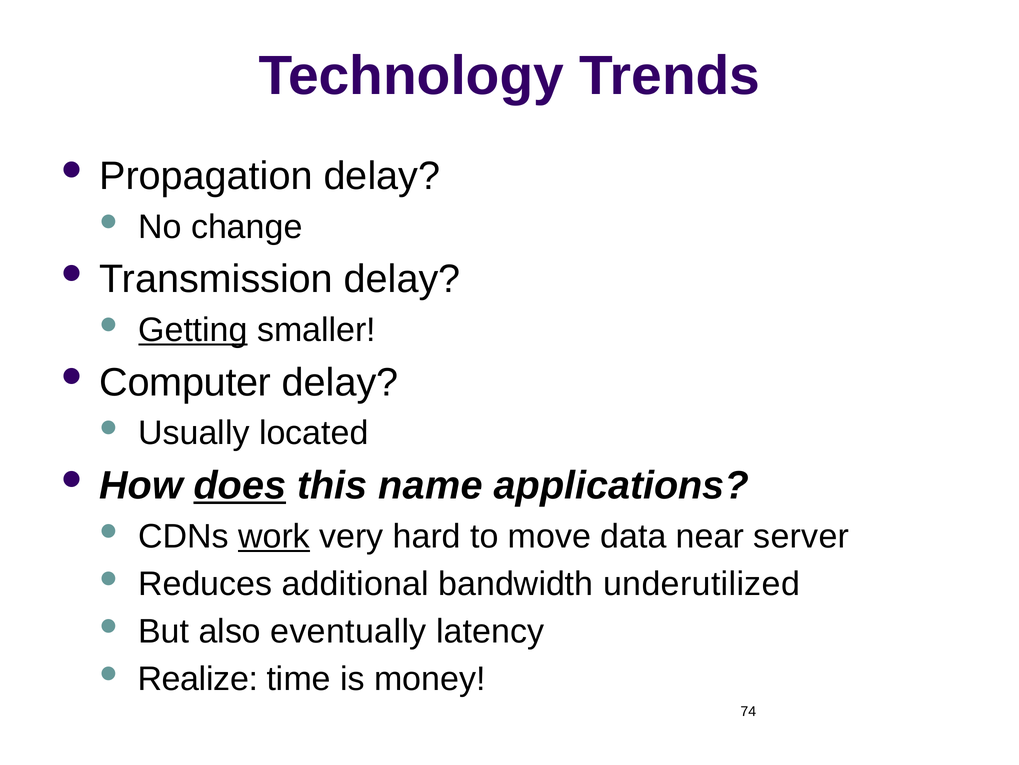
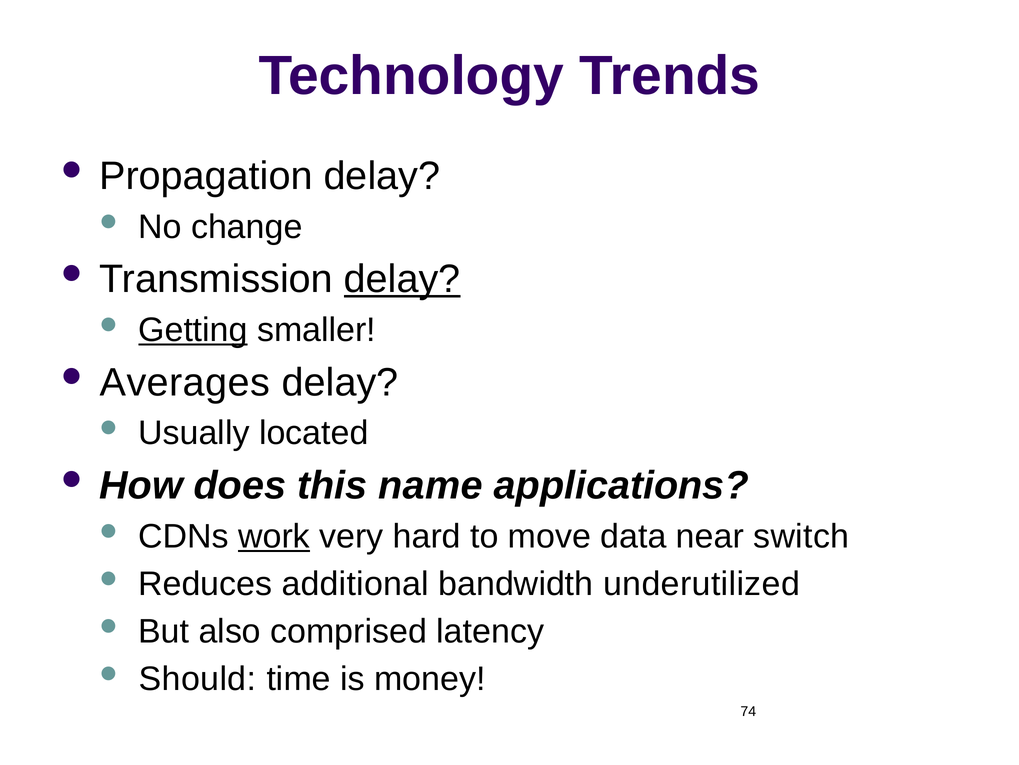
delay underline: none -> present (402, 279)
Computer: Computer -> Averages (185, 382)
does underline: present -> none (240, 485)
server: server -> switch (801, 536)
eventually: eventually -> comprised (349, 631)
Realize: Realize -> Should (198, 678)
